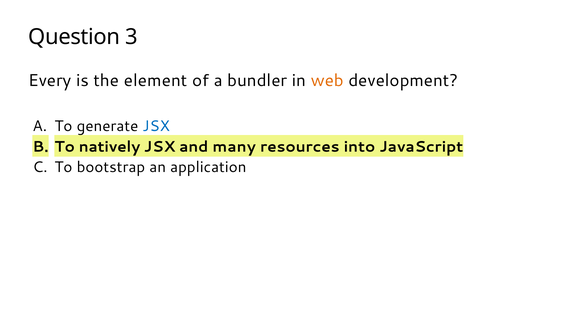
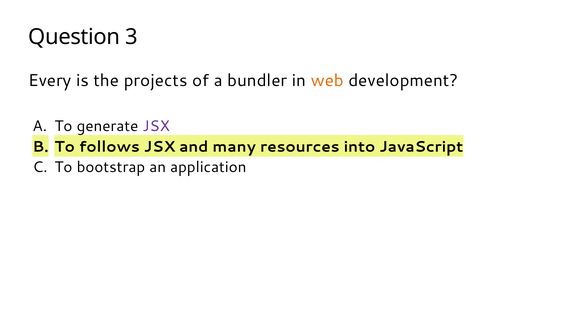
element: element -> projects (156, 80)
JSX colour: blue -> purple (156, 126)
natively: natively -> follows (109, 146)
